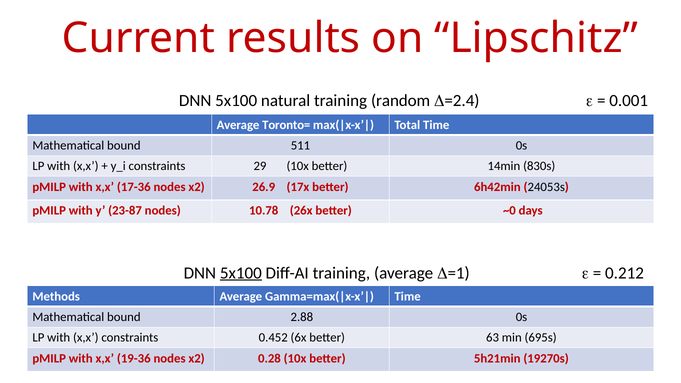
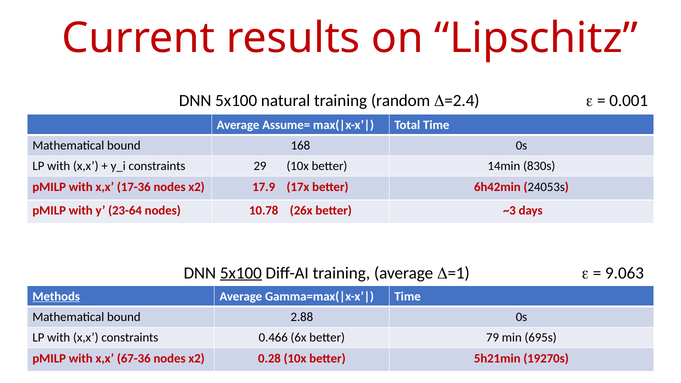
Toronto=: Toronto= -> Assume= (286, 125)
511: 511 -> 168 (300, 146)
26.9: 26.9 -> 17.9 (264, 187)
23-87: 23-87 -> 23-64 (125, 210)
~0: ~0 -> ~3 (509, 210)
0.212: 0.212 -> 9.063 (624, 273)
Methods underline: none -> present (56, 296)
0.452: 0.452 -> 0.466 (273, 338)
63: 63 -> 79 (493, 338)
19-36: 19-36 -> 67-36 (134, 358)
